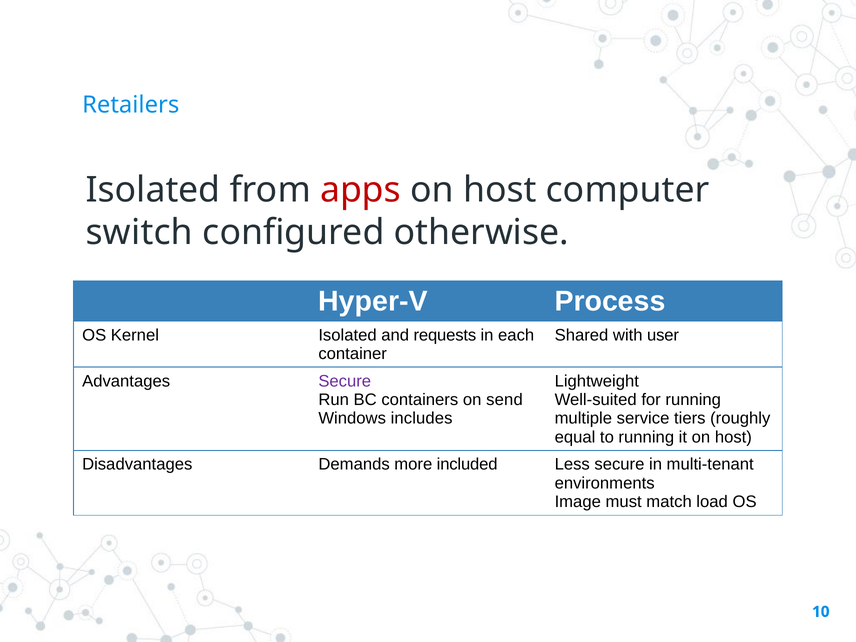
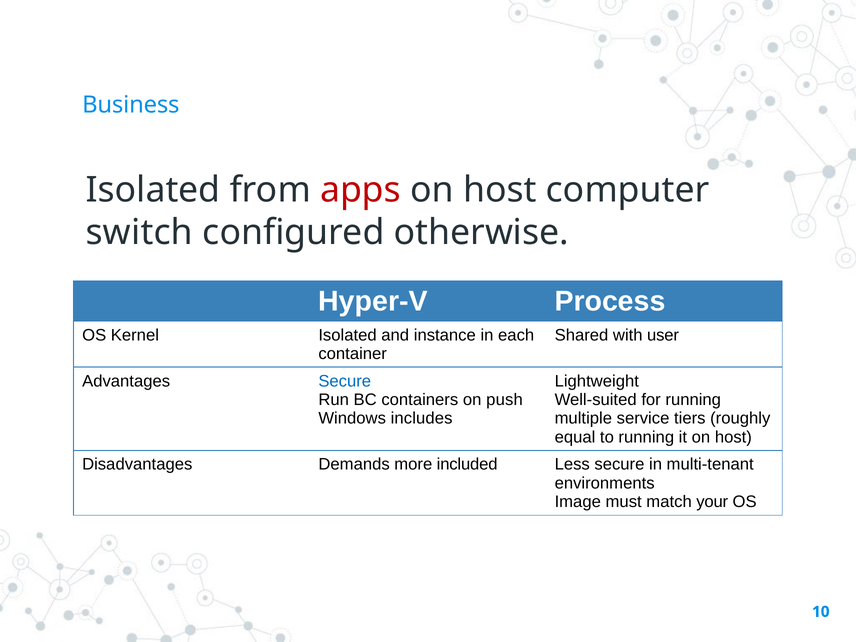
Retailers: Retailers -> Business (131, 105)
requests: requests -> instance (445, 335)
Secure colour: purple -> blue (345, 381)
send: send -> push (505, 400)
load: load -> your (712, 502)
